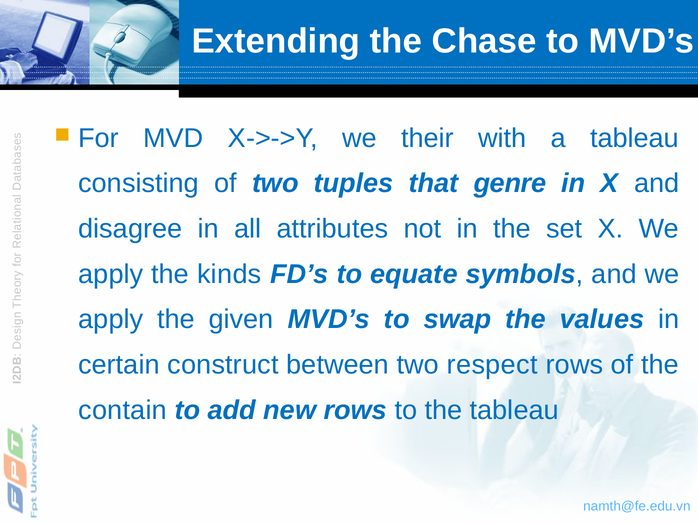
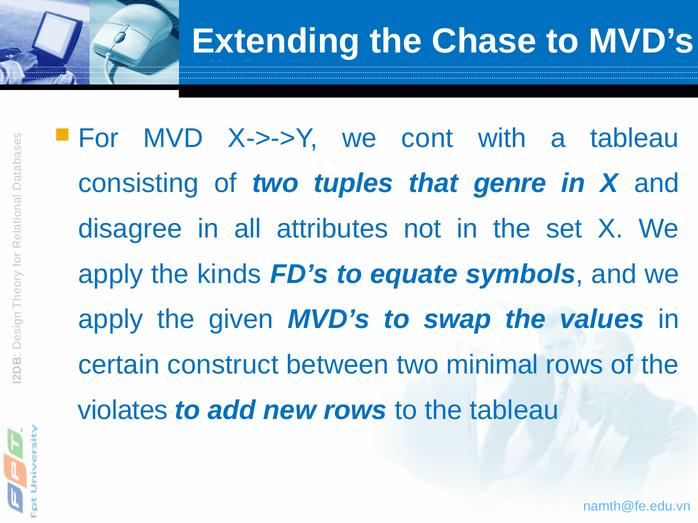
their: their -> cont (427, 138)
respect: respect -> minimal (492, 365)
contain: contain -> violates (123, 410)
